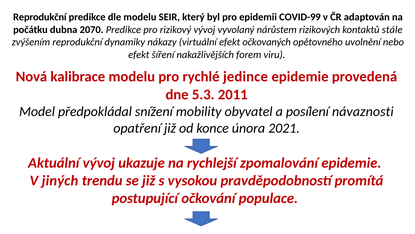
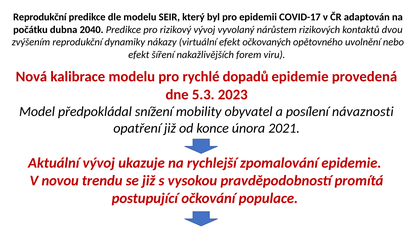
COVID-99: COVID-99 -> COVID-17 (300, 17)
2070: 2070 -> 2040 (92, 30)
stále: stále -> dvou (392, 30)
jedince: jedince -> dopadů (246, 77)
2011: 2011 -> 2023 (233, 94)
jiných: jiných -> novou (60, 180)
